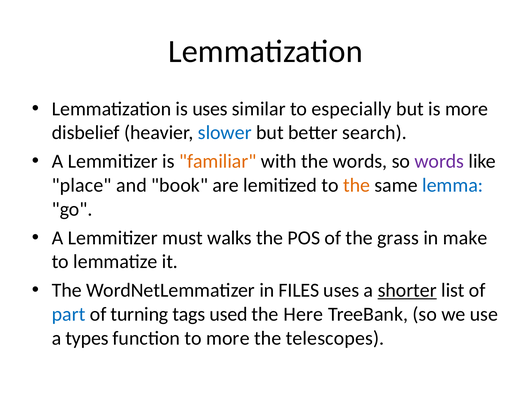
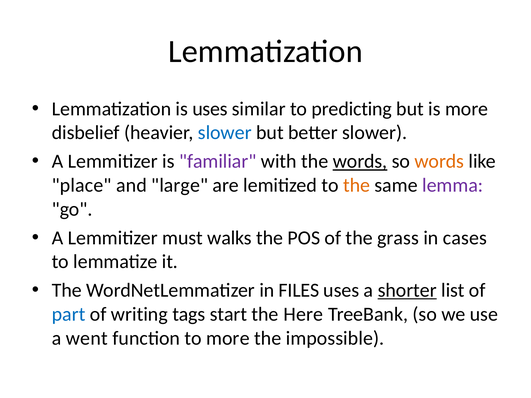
especially: especially -> predicting (352, 109)
better search: search -> slower (375, 133)
familiar colour: orange -> purple (218, 161)
words underline: none -> present (360, 161)
words colour: purple -> orange (439, 161)
book: book -> large (180, 185)
lemma colour: blue -> purple (453, 185)
make: make -> cases (465, 238)
turning: turning -> writing (139, 314)
used: used -> start (229, 314)
types: types -> went (87, 338)
telescopes: telescopes -> impossible (335, 338)
